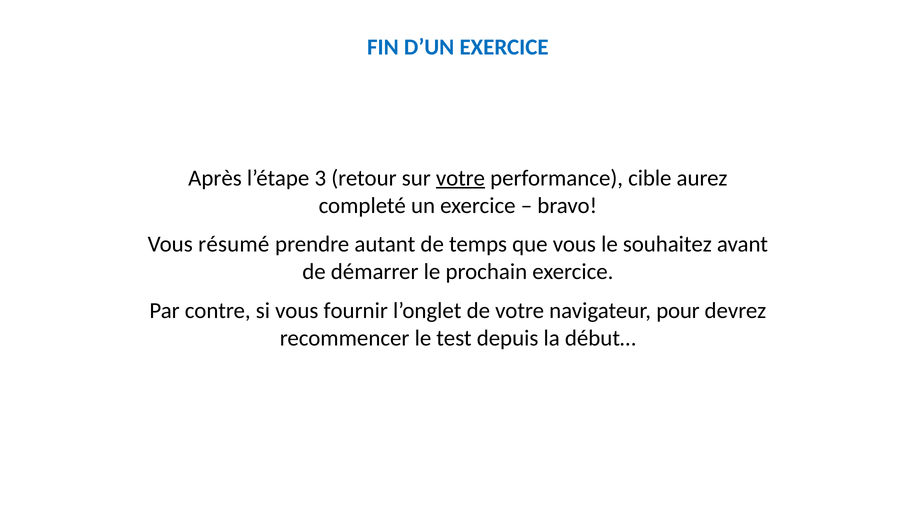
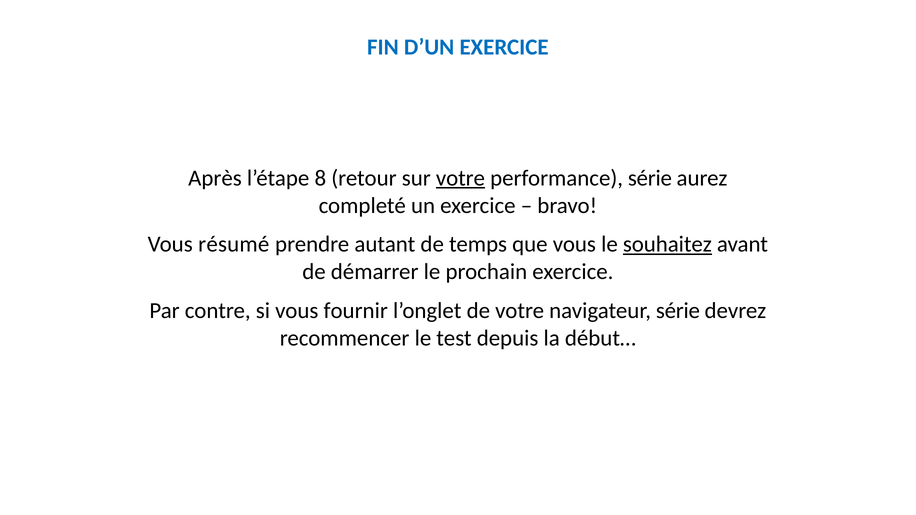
3: 3 -> 8 (320, 178)
performance cible: cible -> série (650, 178)
souhaitez underline: none -> present (667, 244)
navigateur pour: pour -> série (678, 311)
